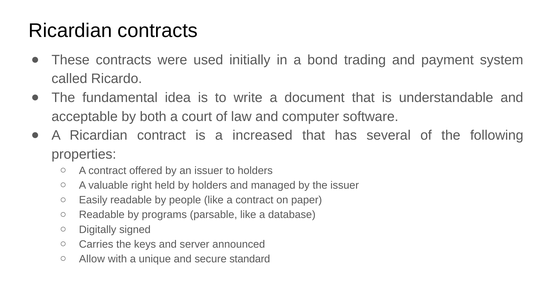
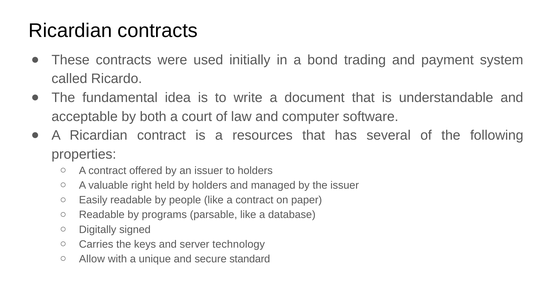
increased: increased -> resources (263, 136)
announced: announced -> technology (239, 244)
